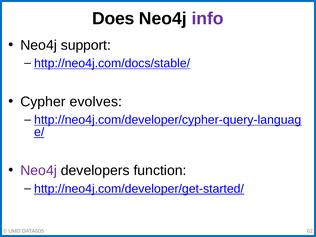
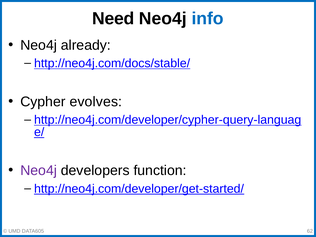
Does: Does -> Need (113, 19)
info colour: purple -> blue (208, 19)
support: support -> already (86, 45)
